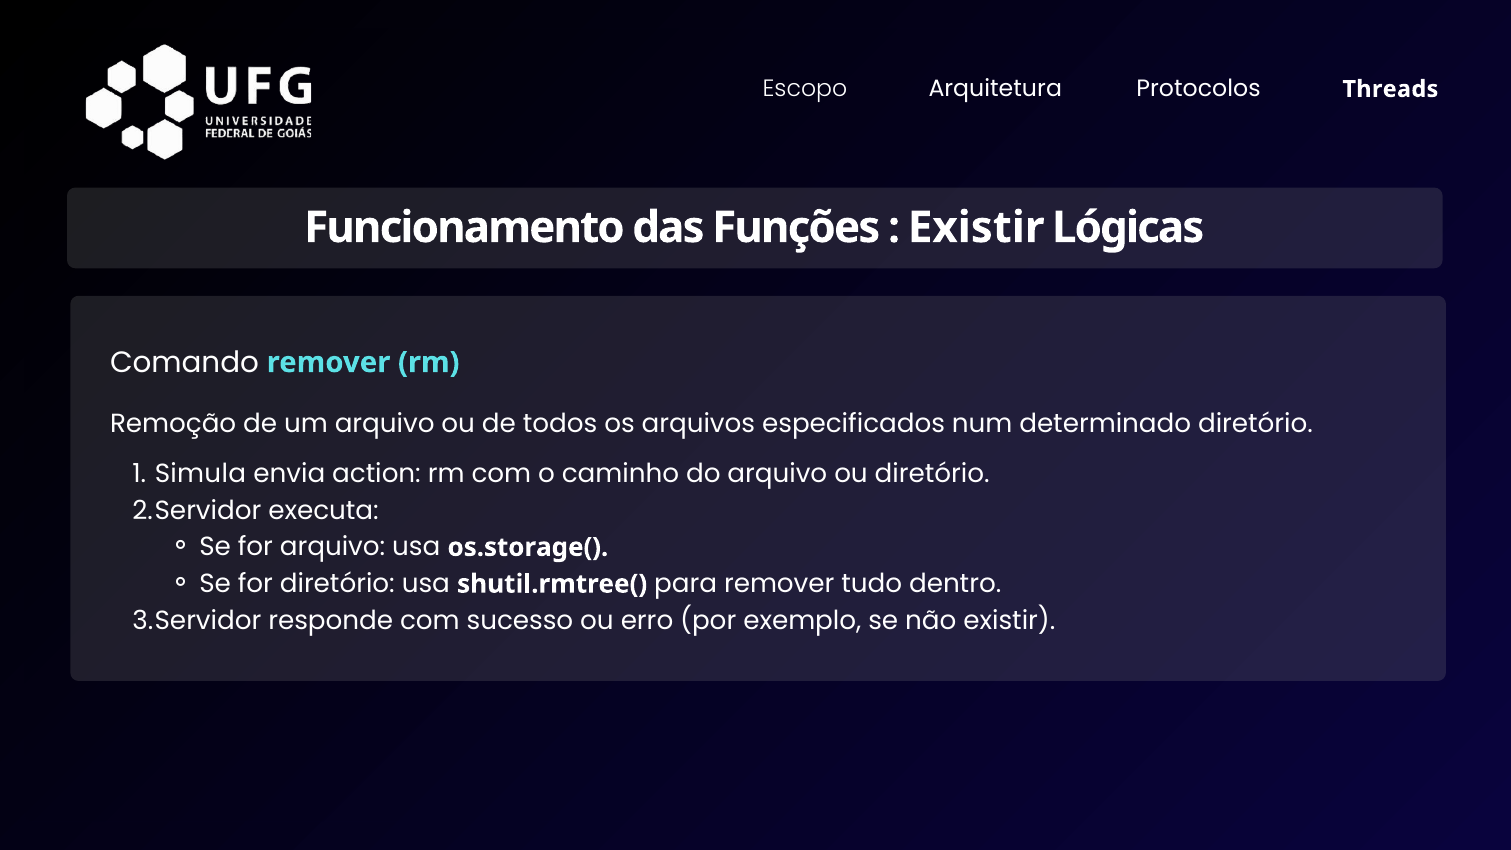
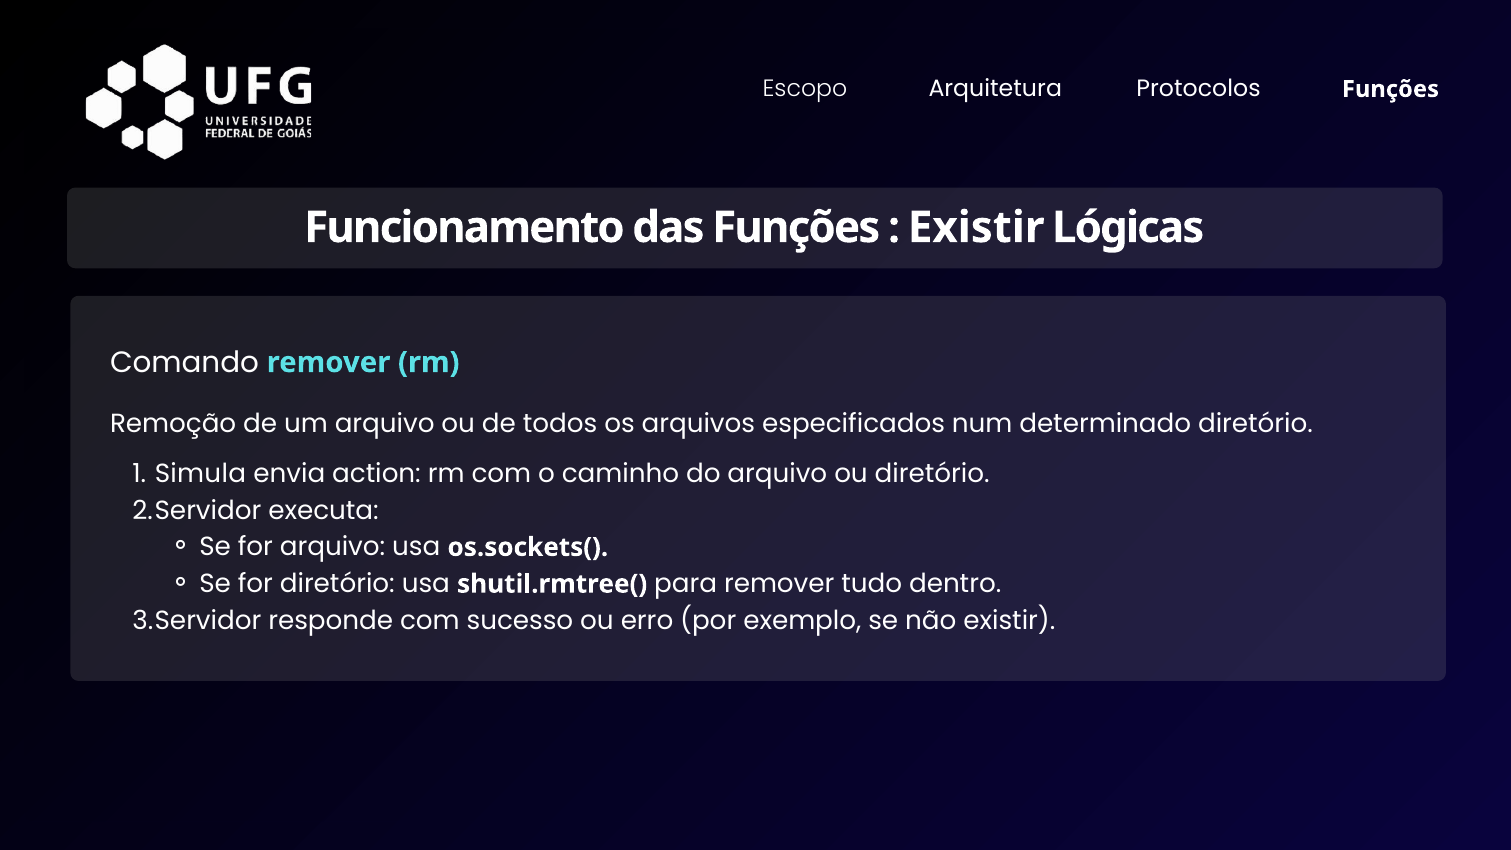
Protocolos Threads: Threads -> Funções (1390, 89)
os.storage(: os.storage( -> os.sockets( (528, 547)
